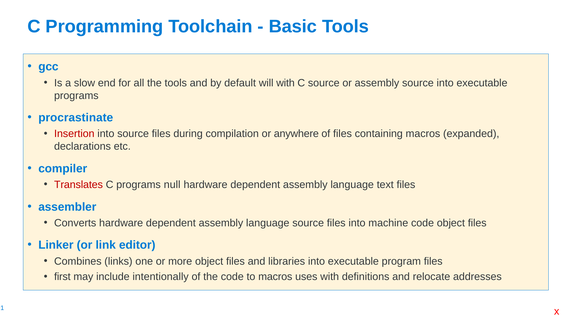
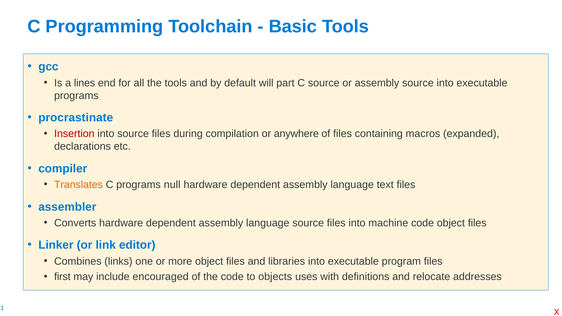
slow: slow -> lines (85, 83)
will with: with -> part (285, 83)
Translates colour: red -> orange (79, 185)
intentionally: intentionally -> encouraged (161, 277)
to macros: macros -> objects (275, 277)
